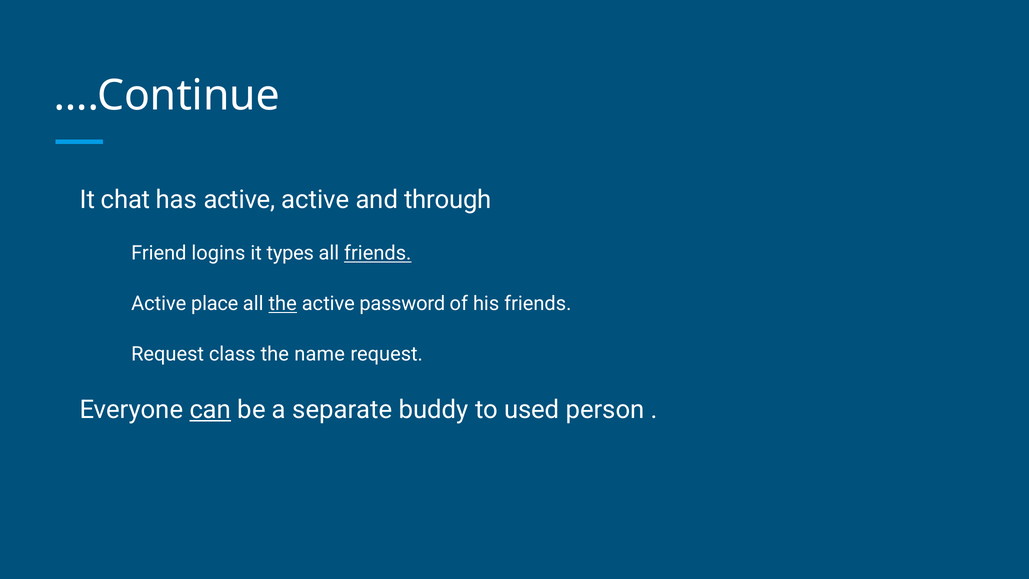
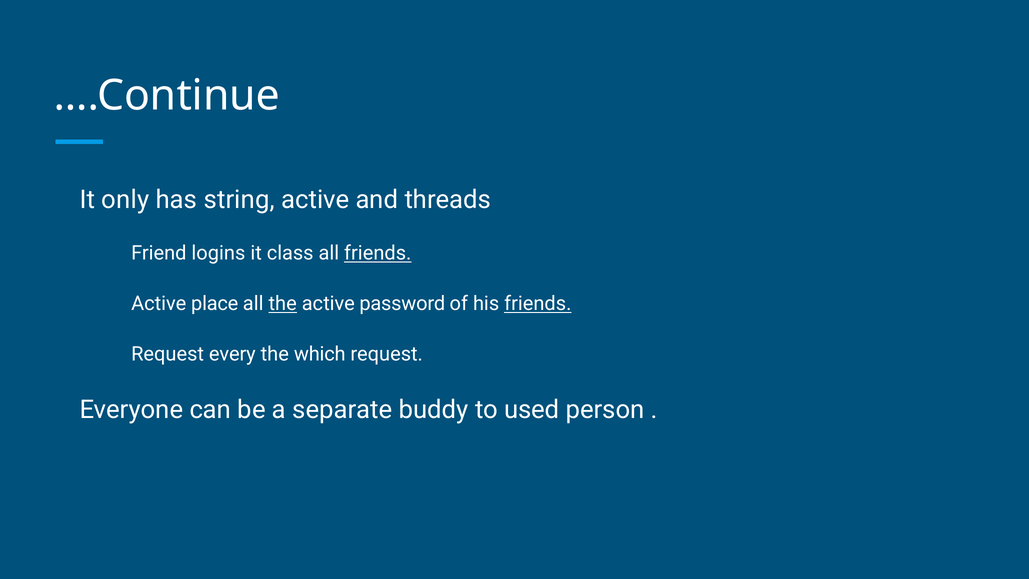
chat: chat -> only (125, 200)
has active: active -> string (239, 200)
through: through -> threads (448, 200)
types: types -> class (290, 253)
friends underline: none -> present (538, 304)
class: class -> every (232, 354)
name: name -> which (320, 354)
can underline: present -> none (210, 409)
